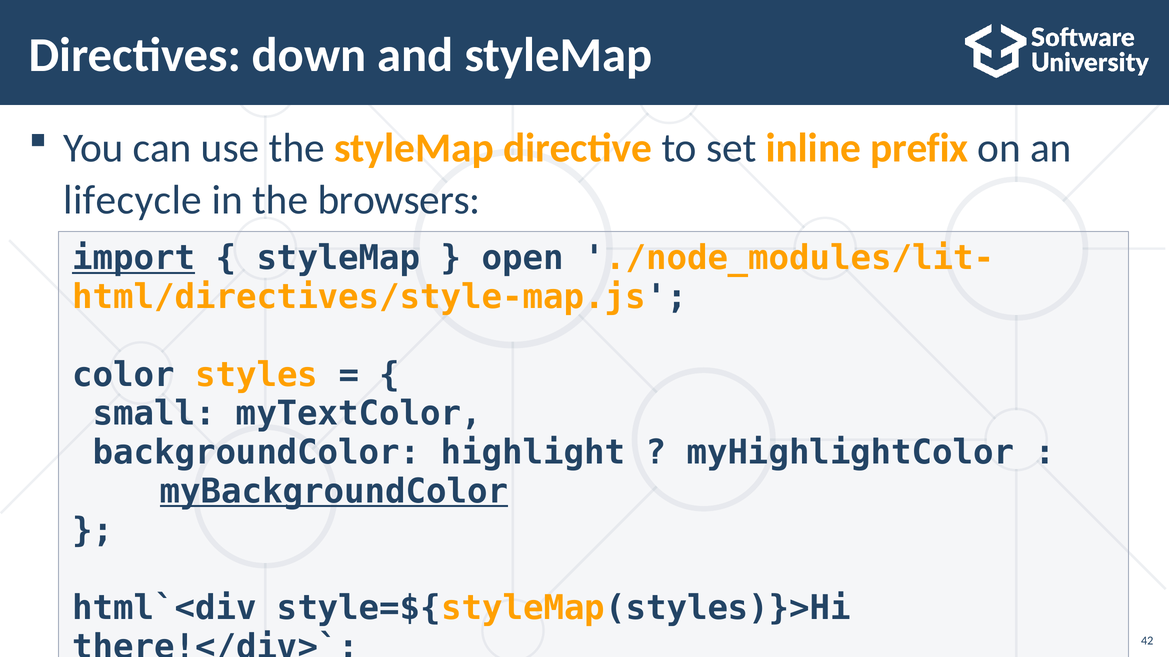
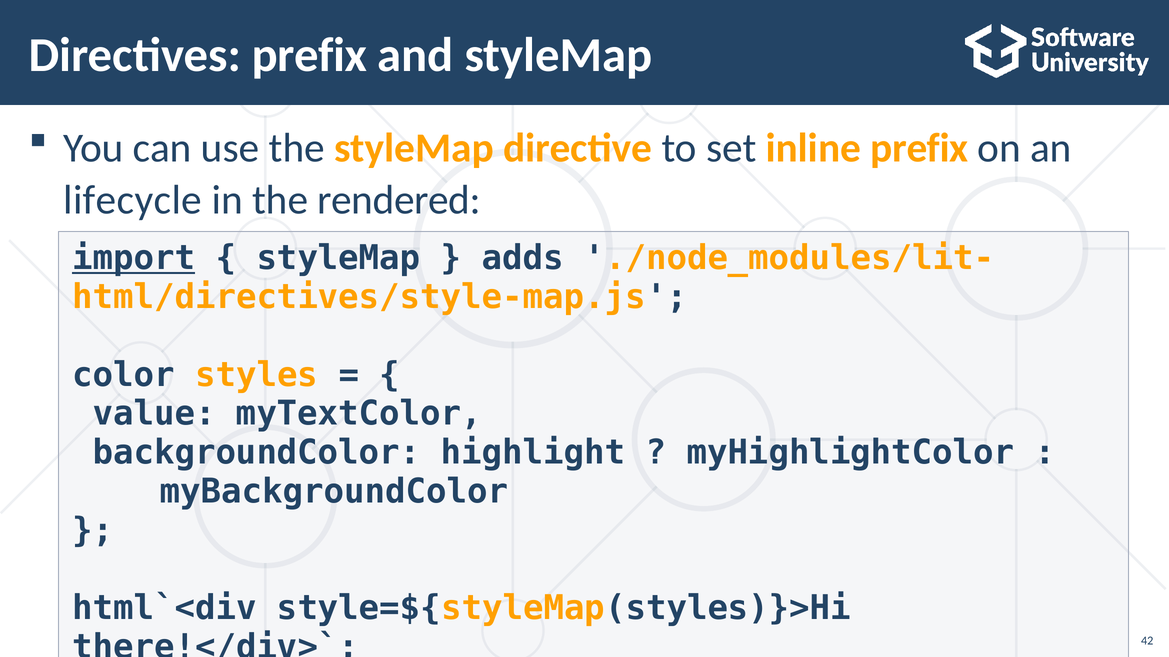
Directives down: down -> prefix (309, 55)
browsers: browsers -> rendered (399, 200)
open: open -> adds (523, 258)
small: small -> value (154, 414)
myBackgroundColor underline: present -> none (334, 492)
